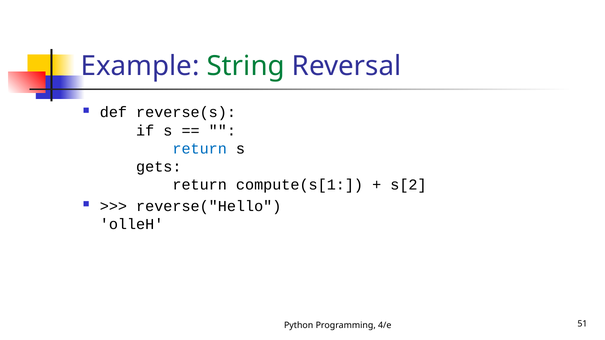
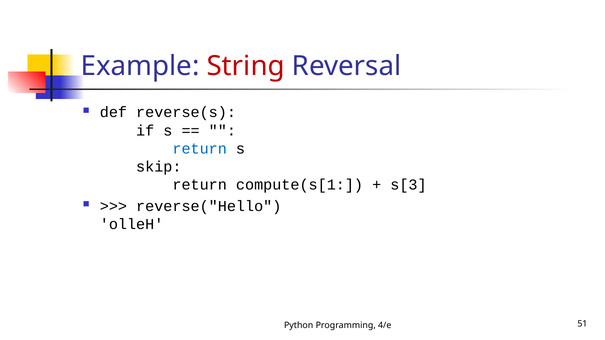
String colour: green -> red (246, 66)
gets: gets -> skip (159, 167)
s[2: s[2 -> s[3 (408, 185)
